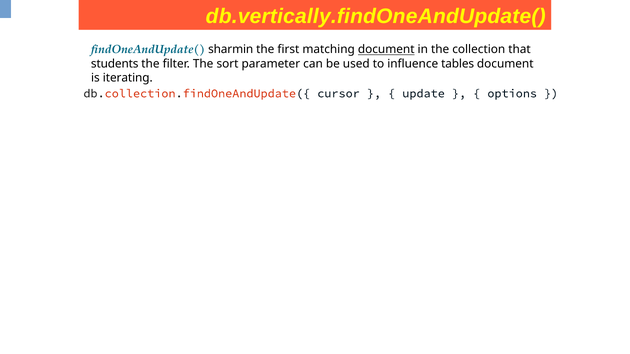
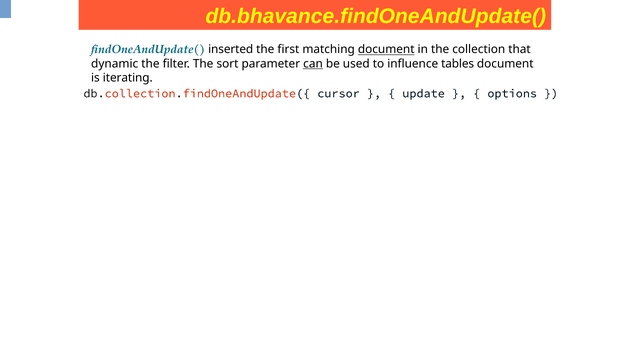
db.vertically.findOneAndUpdate(: db.vertically.findOneAndUpdate( -> db.bhavance.findOneAndUpdate( (376, 16)
sharmin: sharmin -> inserted (231, 50)
students: students -> dynamic (115, 64)
can underline: none -> present (313, 64)
